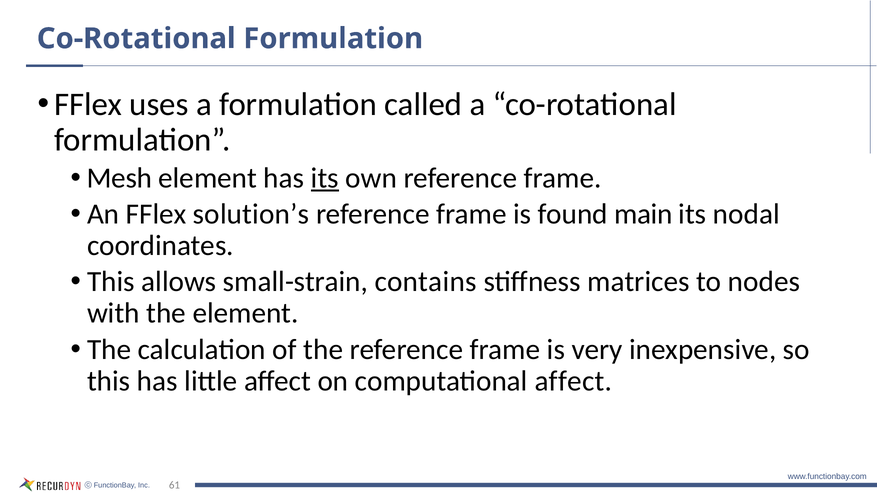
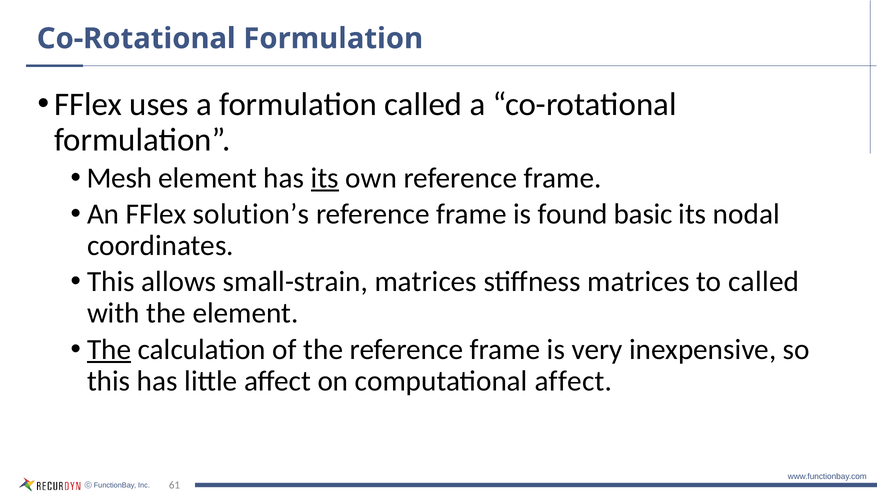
main: main -> basic (643, 214)
small-strain contains: contains -> matrices (426, 282)
to nodes: nodes -> called (764, 282)
The underline: none -> present (109, 350)
